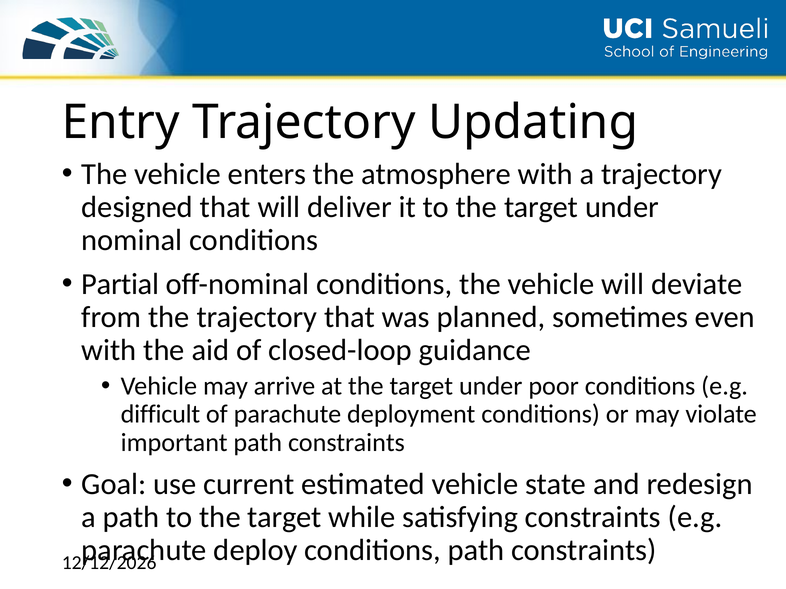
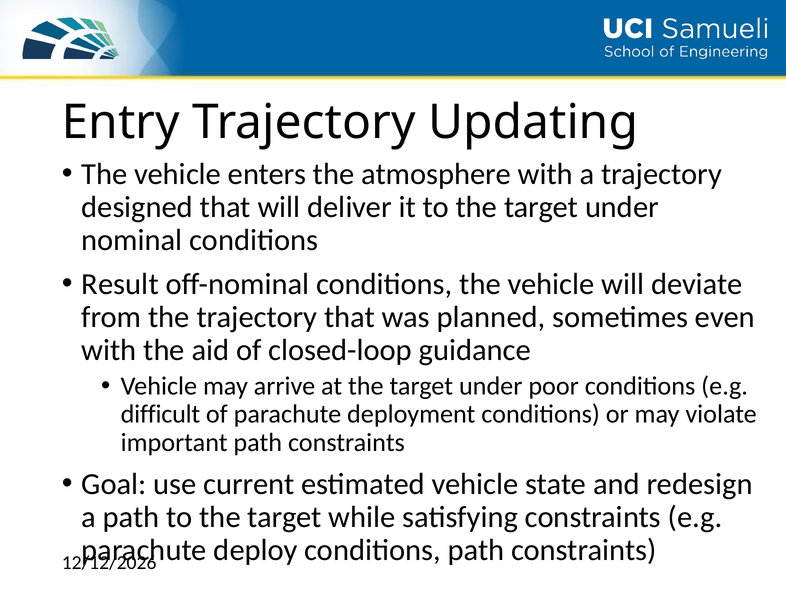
Partial: Partial -> Result (120, 284)
